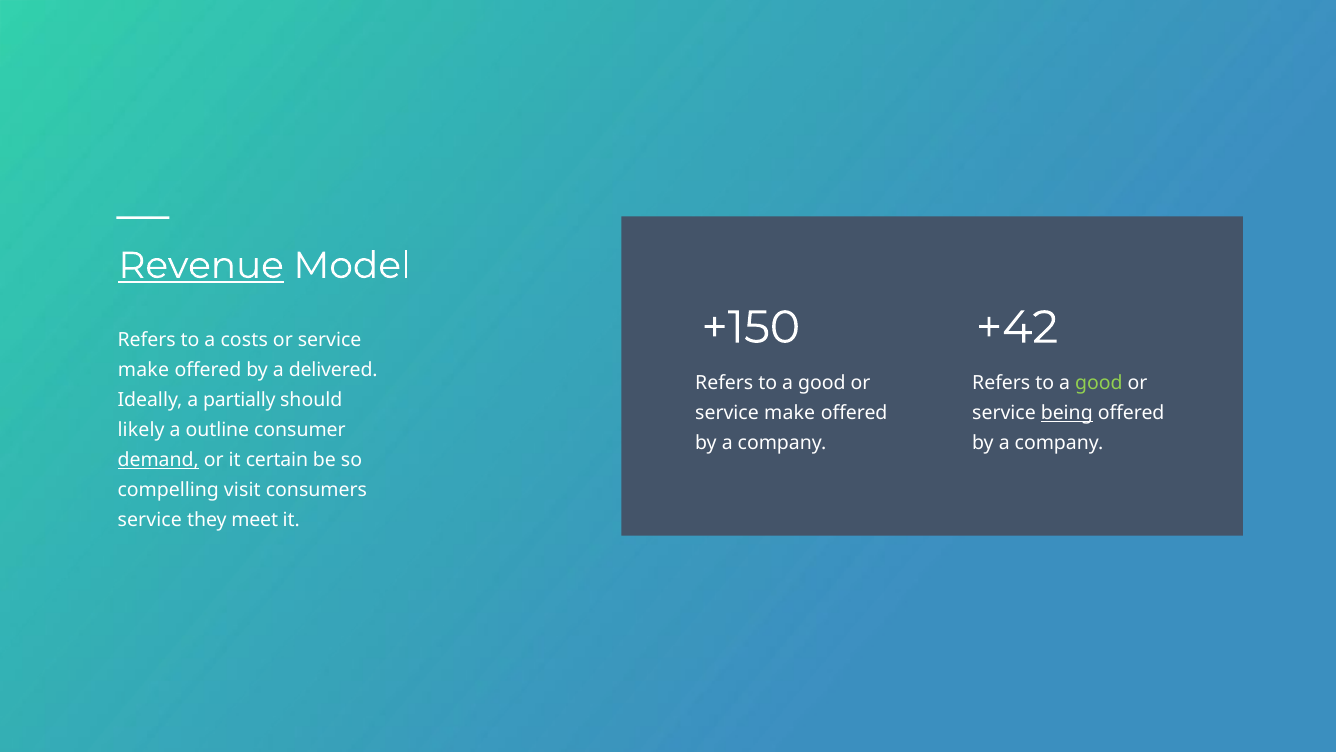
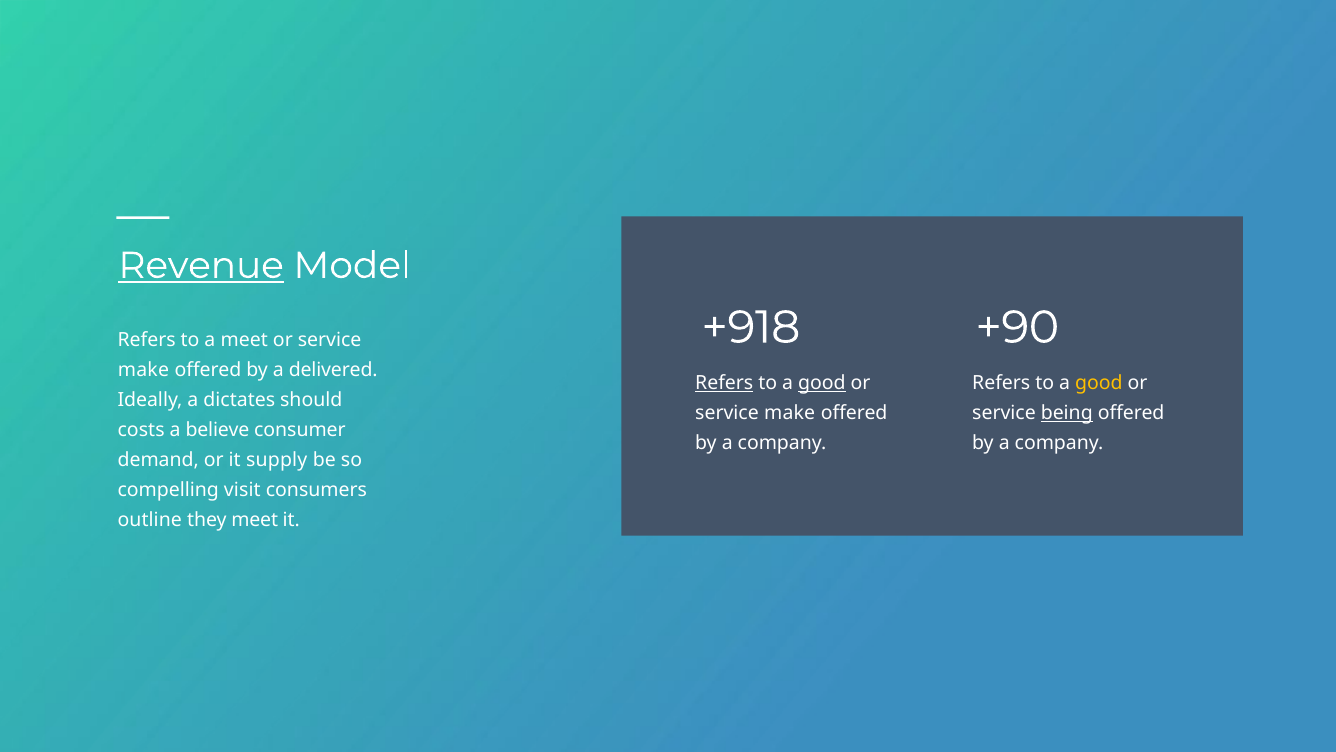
+150: +150 -> +918 (751, 327)
+42: +42 -> +90 (1017, 327)
a costs: costs -> meet (244, 340)
Refers underline: none -> present (724, 383)
good underline: none -> present (822, 383)
good colour: light green -> yellow (1099, 383)
partially: partially -> dictates (239, 400)
likely: likely -> costs (141, 430)
outline: outline -> believe (217, 430)
demand underline: present -> none (158, 460)
certain: certain -> supply (277, 460)
service: service -> outline (150, 520)
